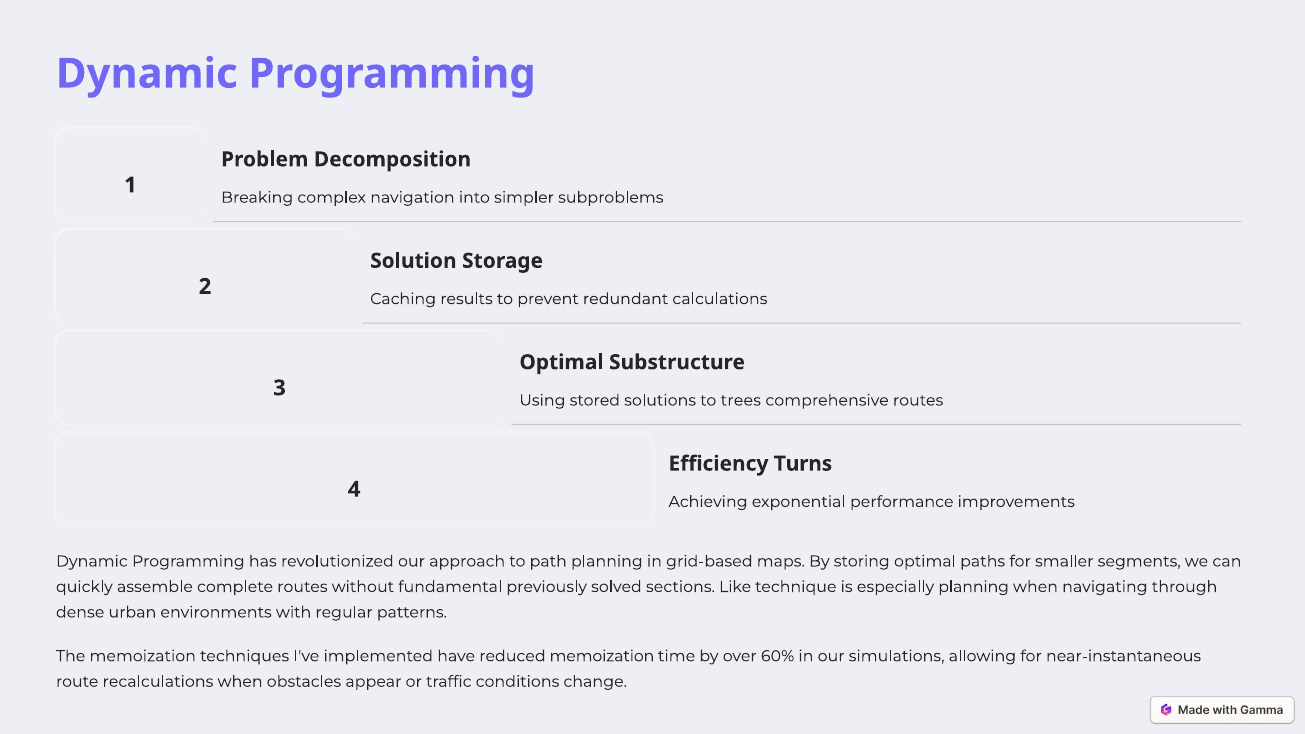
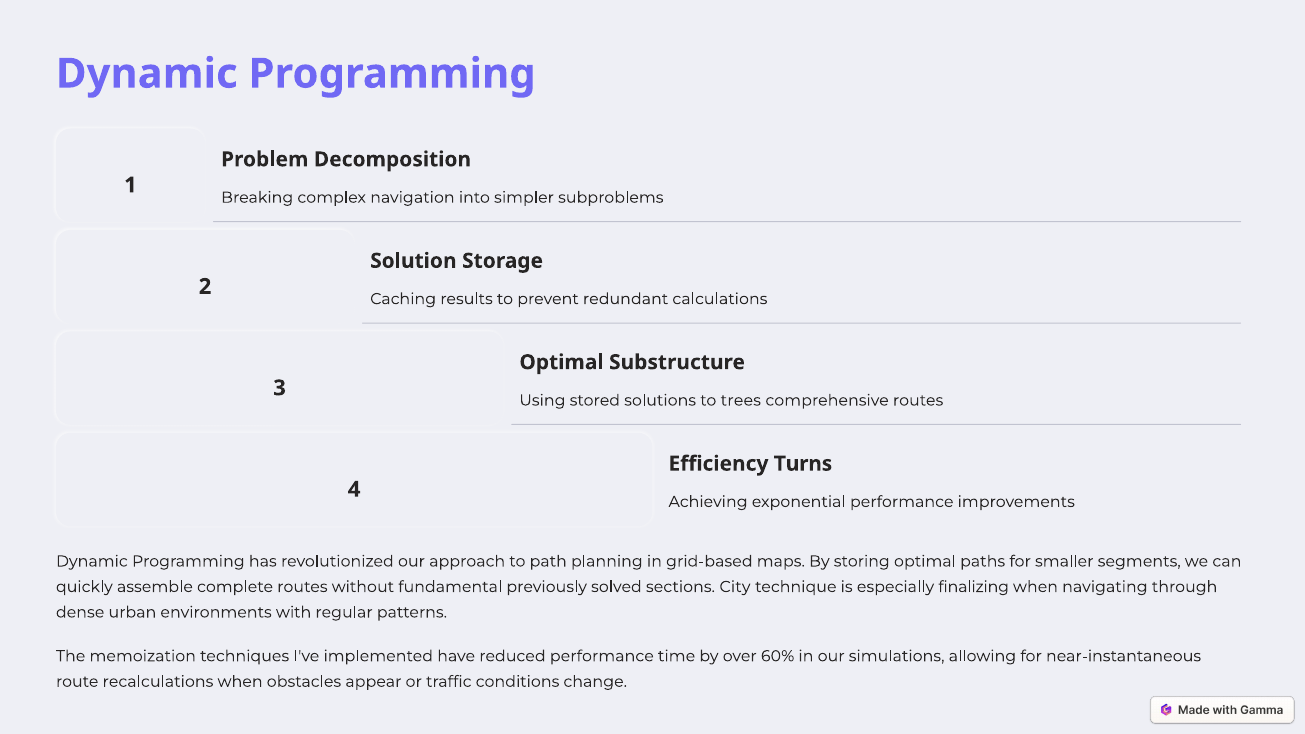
Like: Like -> City (735, 587)
especially planning: planning -> finalizing (974, 587)
reduced memoization: memoization -> performance (602, 656)
